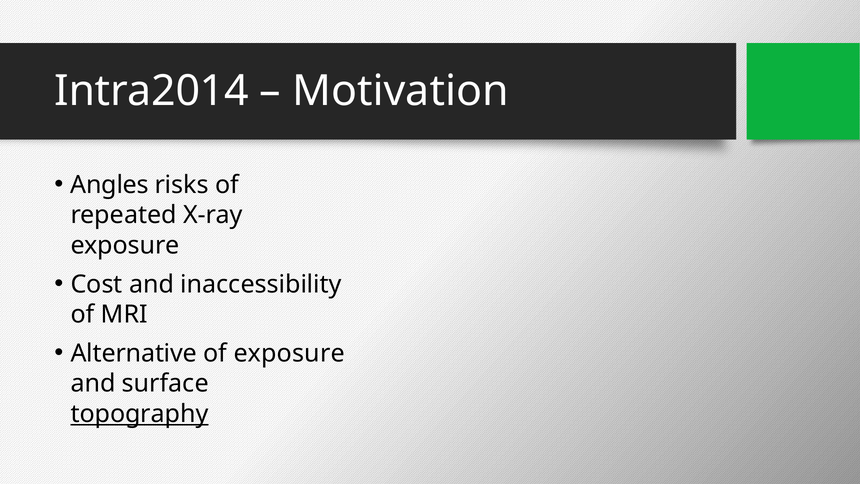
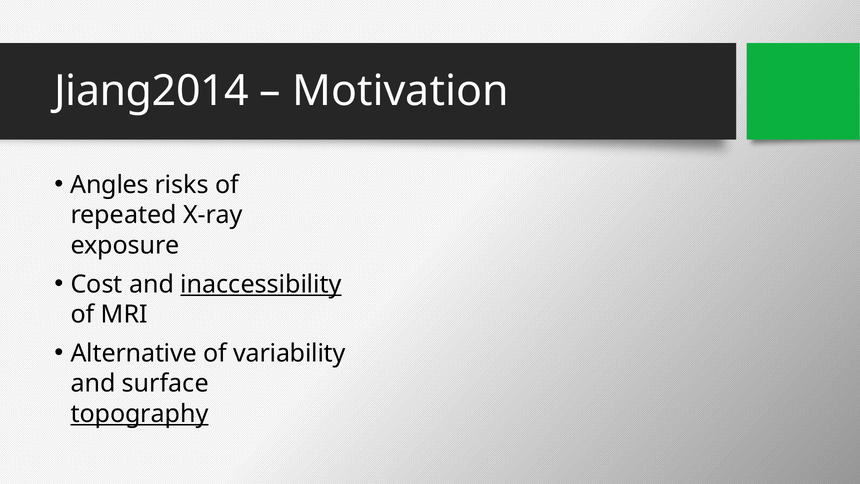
Intra2014: Intra2014 -> Jiang2014 (152, 91)
inaccessibility underline: none -> present (261, 284)
of exposure: exposure -> variability (289, 353)
